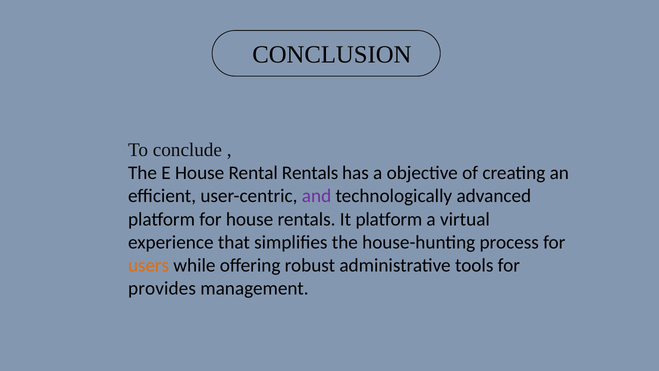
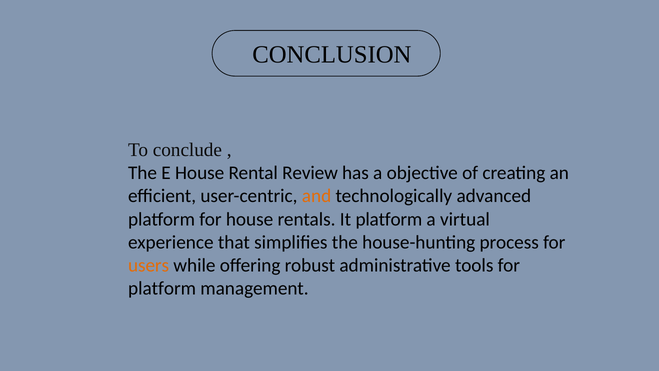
Rental Rentals: Rentals -> Review (310, 173)
and colour: purple -> orange (317, 196)
provides: provides -> platform (162, 288)
